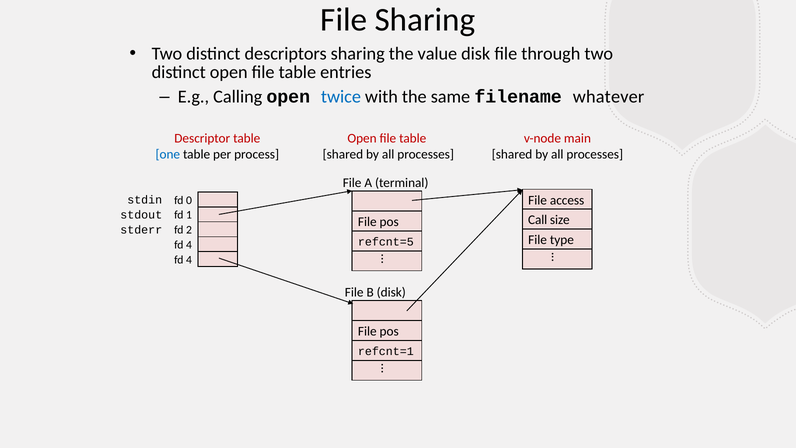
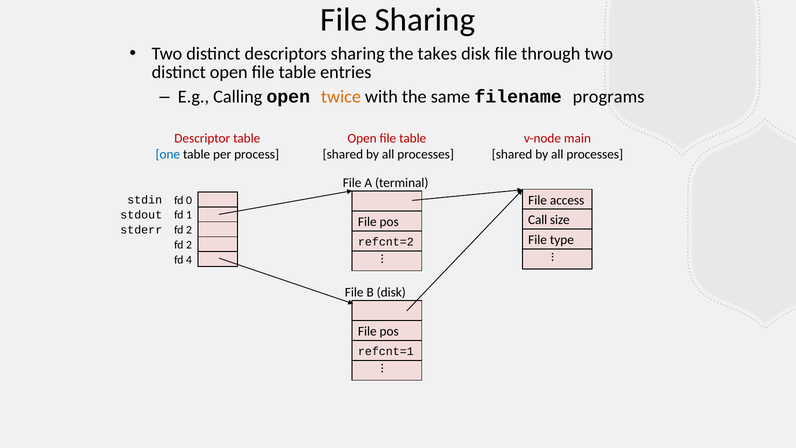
value: value -> takes (437, 54)
twice colour: blue -> orange (341, 97)
whatever: whatever -> programs (609, 97)
refcnt=5: refcnt=5 -> refcnt=2 (386, 242)
4: 4 -> 2 (189, 245)
